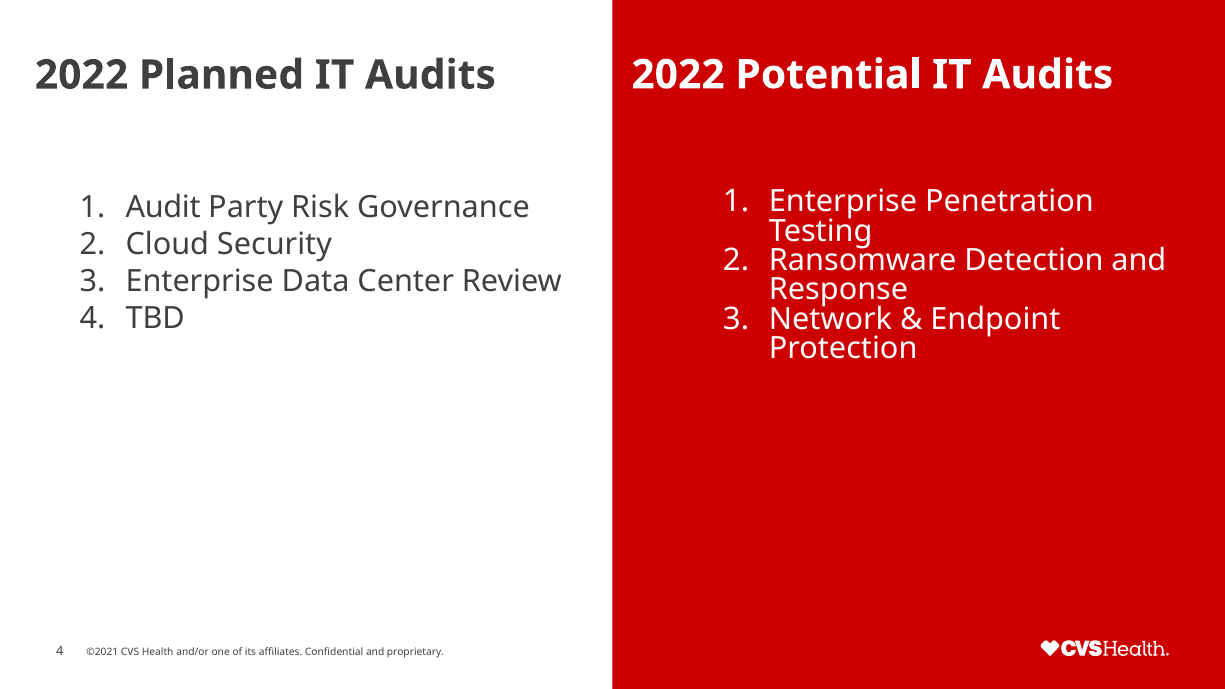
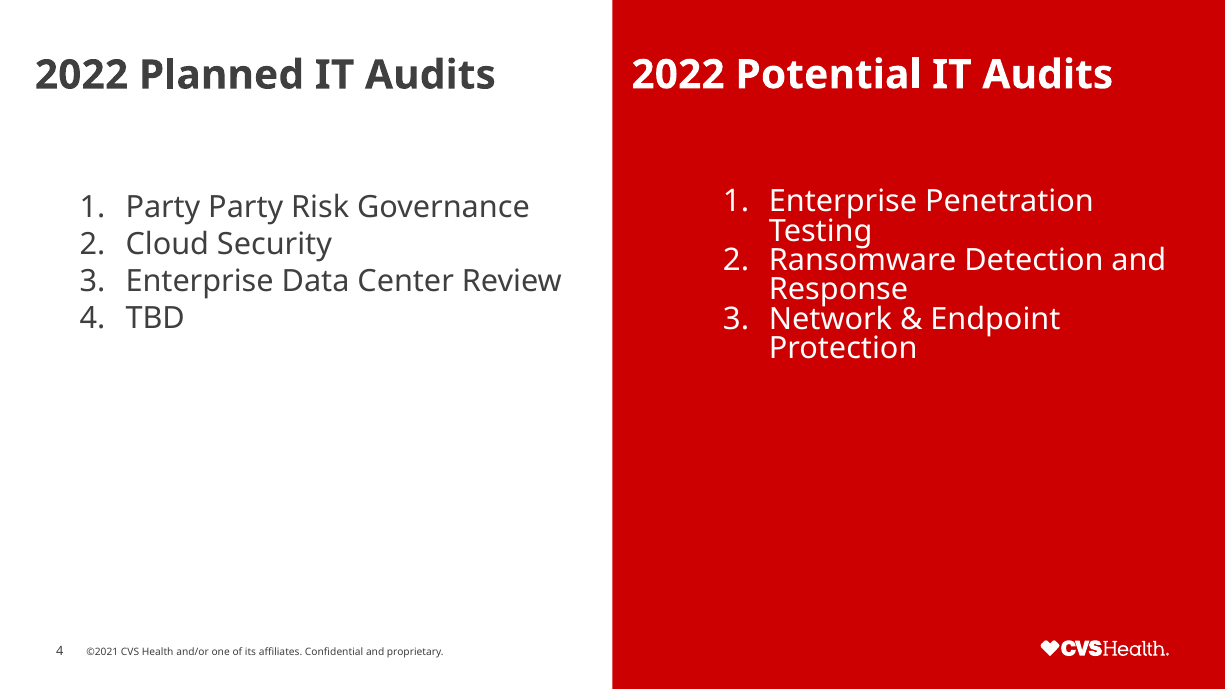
Audit: Audit -> Party (163, 208)
